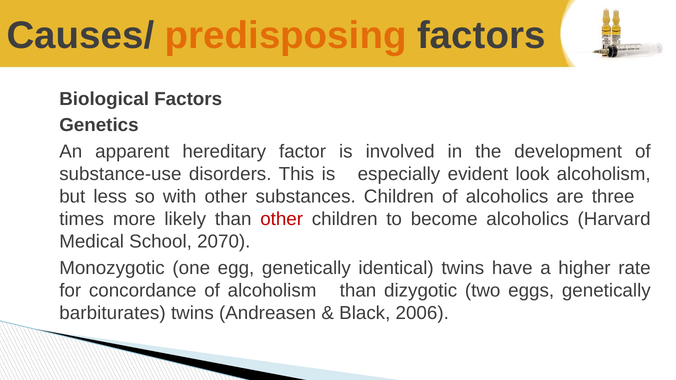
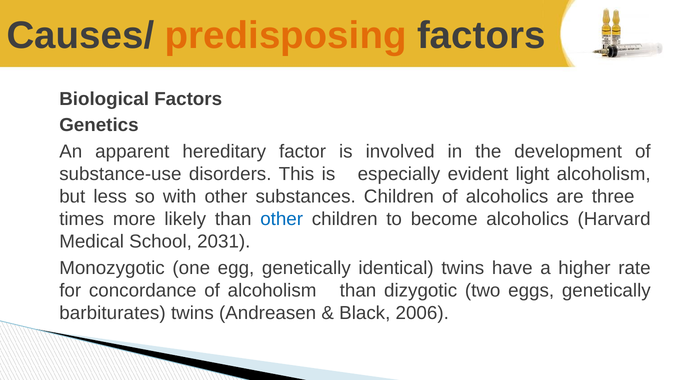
look: look -> light (533, 174)
other colour: red -> blue (282, 219)
2070: 2070 -> 2031 (224, 242)
